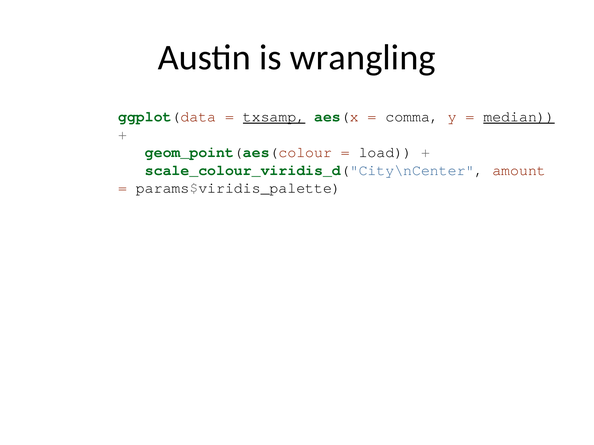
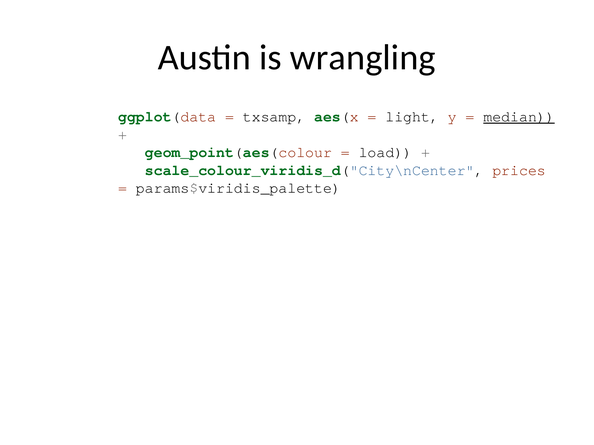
txsamp underline: present -> none (274, 117)
comma: comma -> light (412, 117)
amount: amount -> prices (519, 170)
